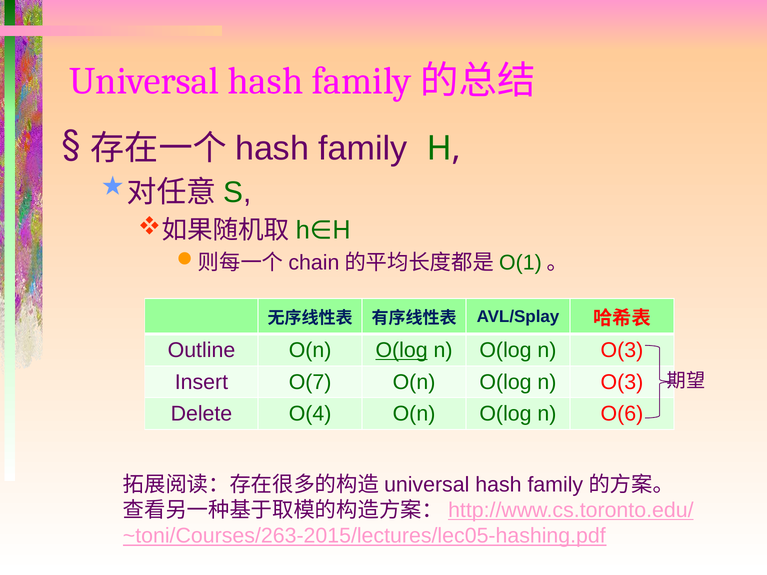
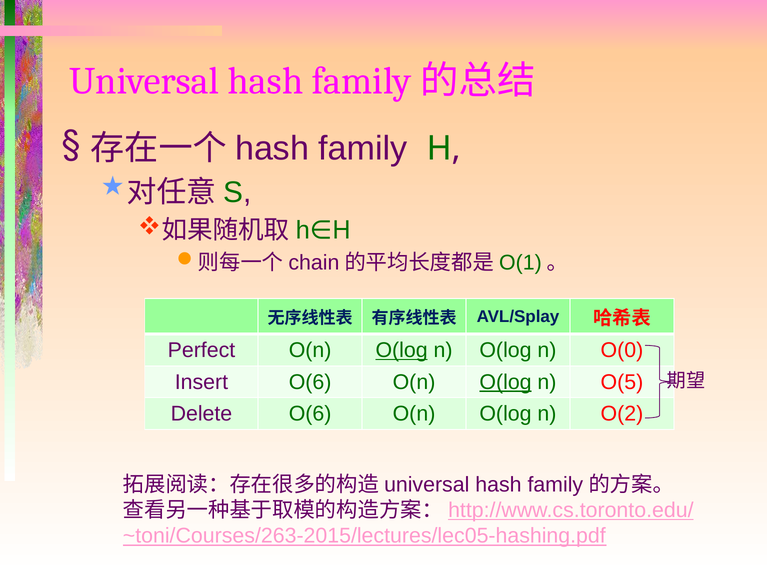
Outline: Outline -> Perfect (201, 351)
n O(log n O(3: O(3 -> O(0 (622, 351)
Insert O(7: O(7 -> O(6 (310, 382)
O(log underline: none -> present (506, 382)
O(3: O(3 -> O(5 (622, 382)
Delete O(4: O(4 -> O(6 (310, 414)
O(6: O(6 -> O(2 (622, 414)
